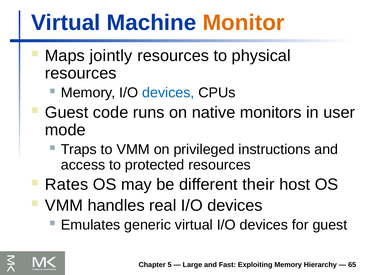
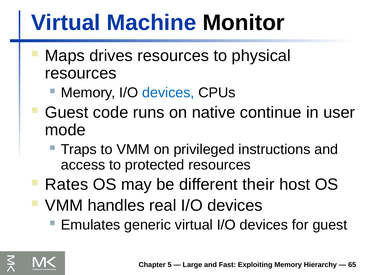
Monitor colour: orange -> black (244, 23)
jointly: jointly -> drives (111, 56)
monitors: monitors -> continue (271, 113)
